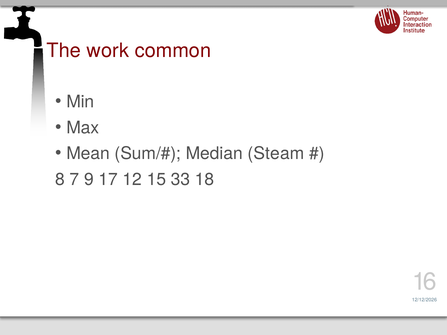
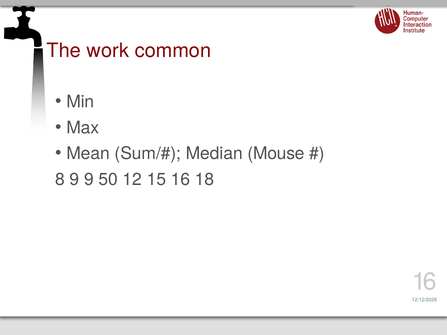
Steam: Steam -> Mouse (276, 154)
8 7: 7 -> 9 (74, 179)
17: 17 -> 50 (108, 179)
15 33: 33 -> 16 (181, 179)
